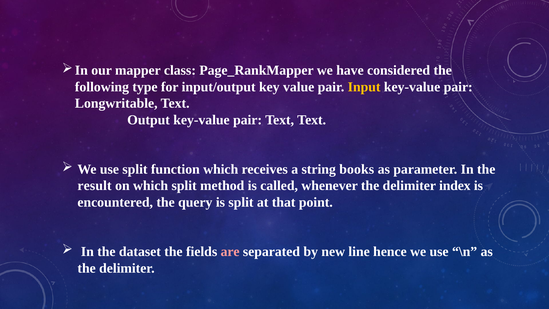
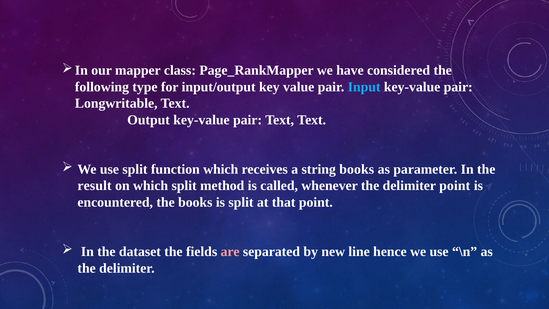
Input colour: yellow -> light blue (364, 87)
delimiter index: index -> point (455, 186)
the query: query -> books (195, 202)
